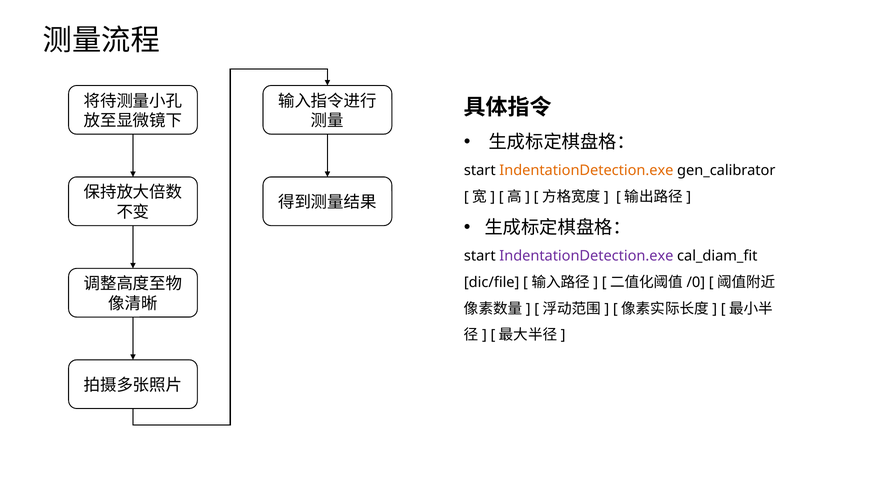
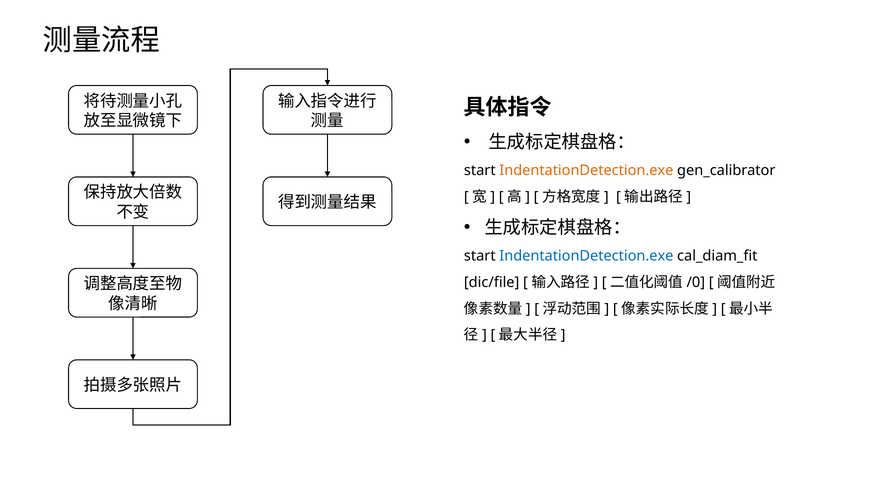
IndentationDetection.exe colour: purple -> blue (586, 256)
